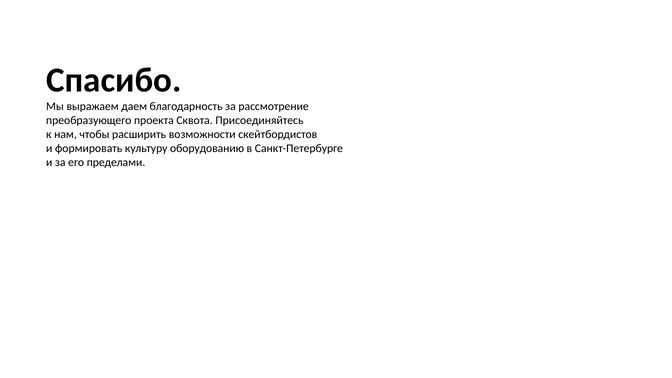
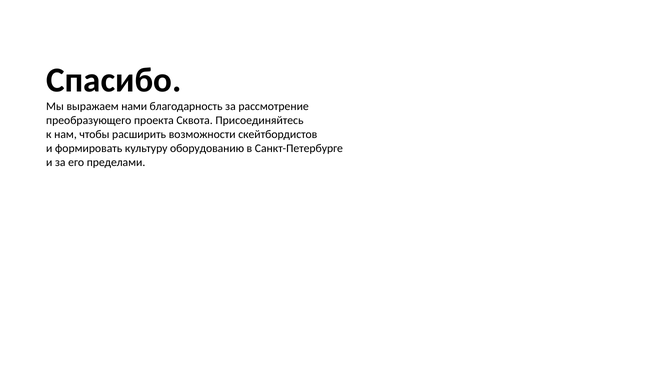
даем: даем -> нами (134, 106)
